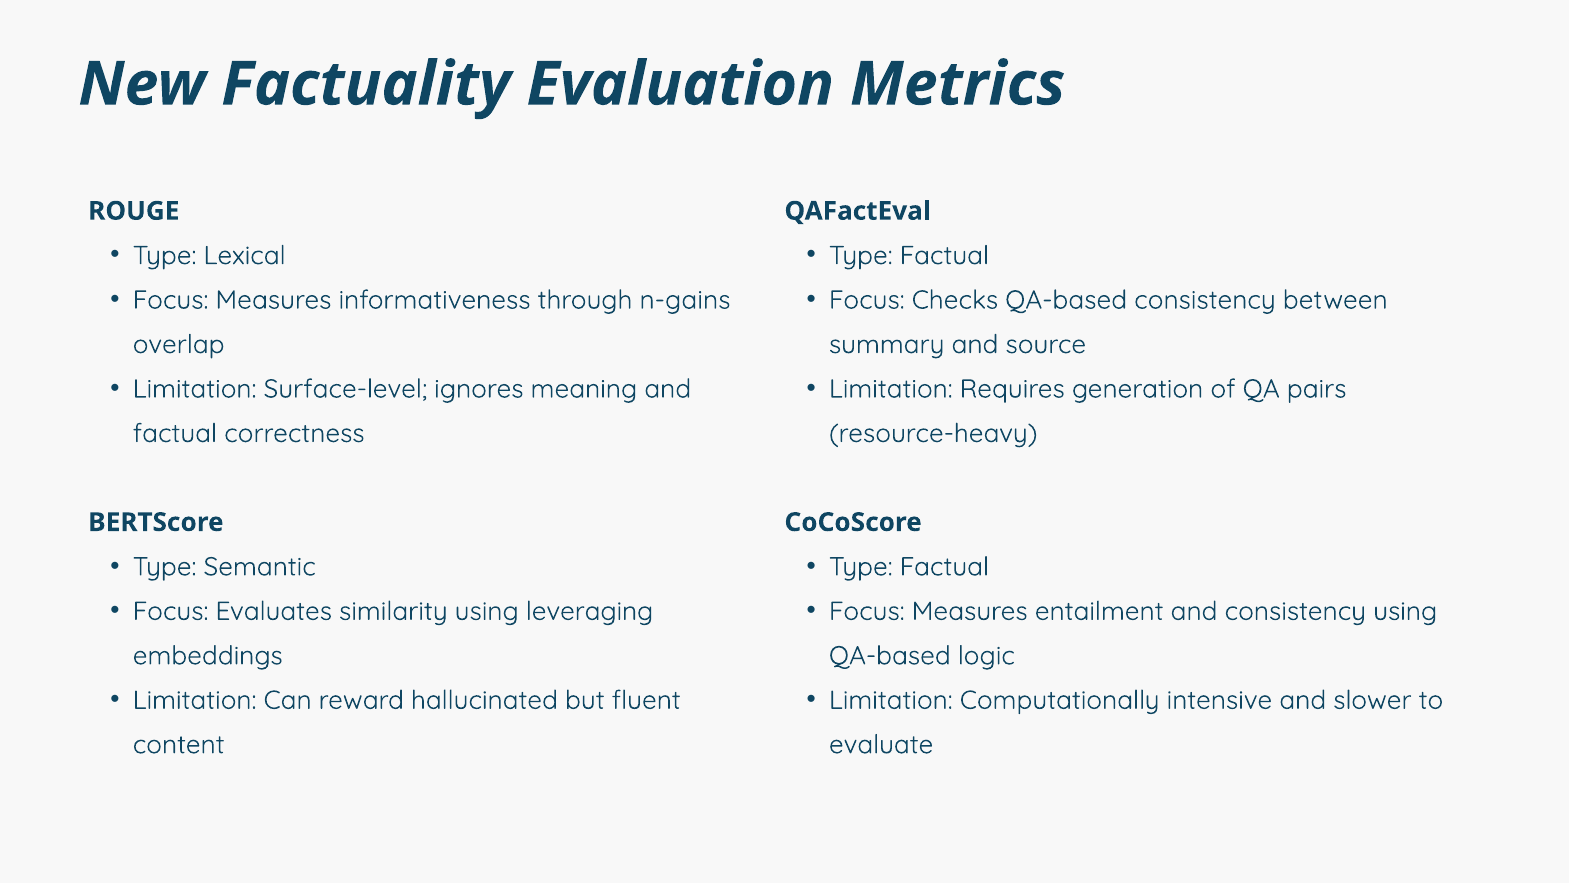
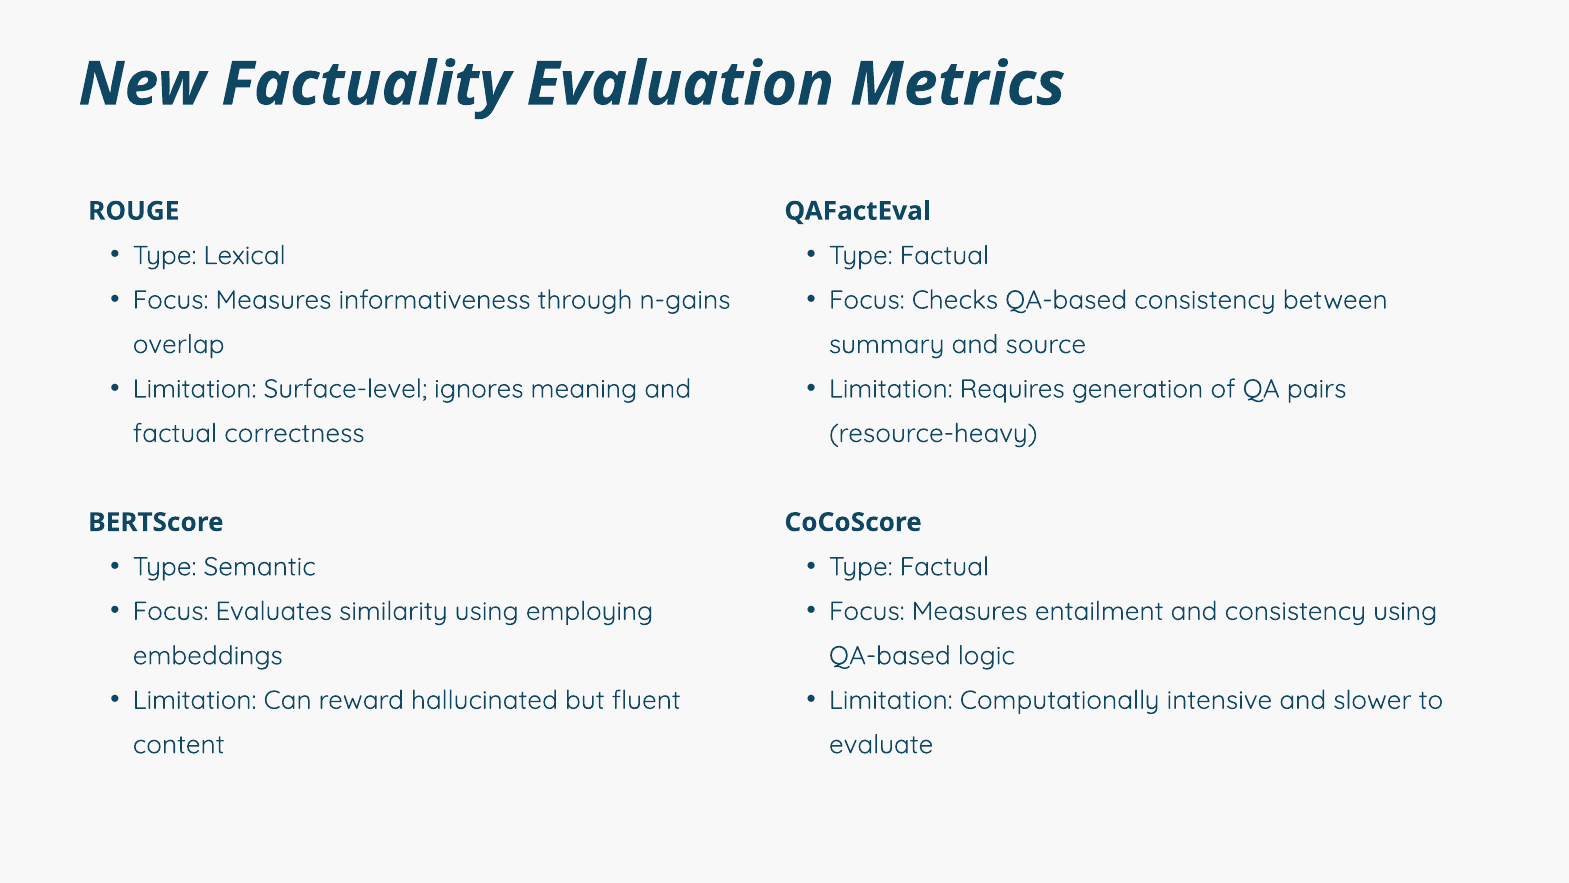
leveraging: leveraging -> employing (590, 611)
